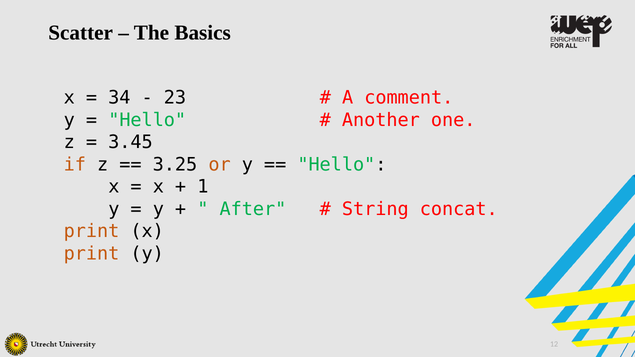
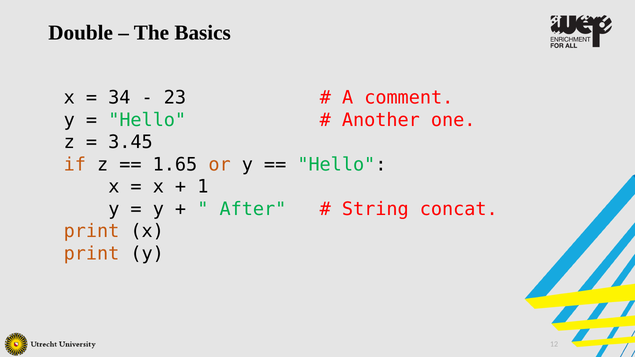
Scatter: Scatter -> Double (81, 33)
3.25: 3.25 -> 1.65 (175, 165)
